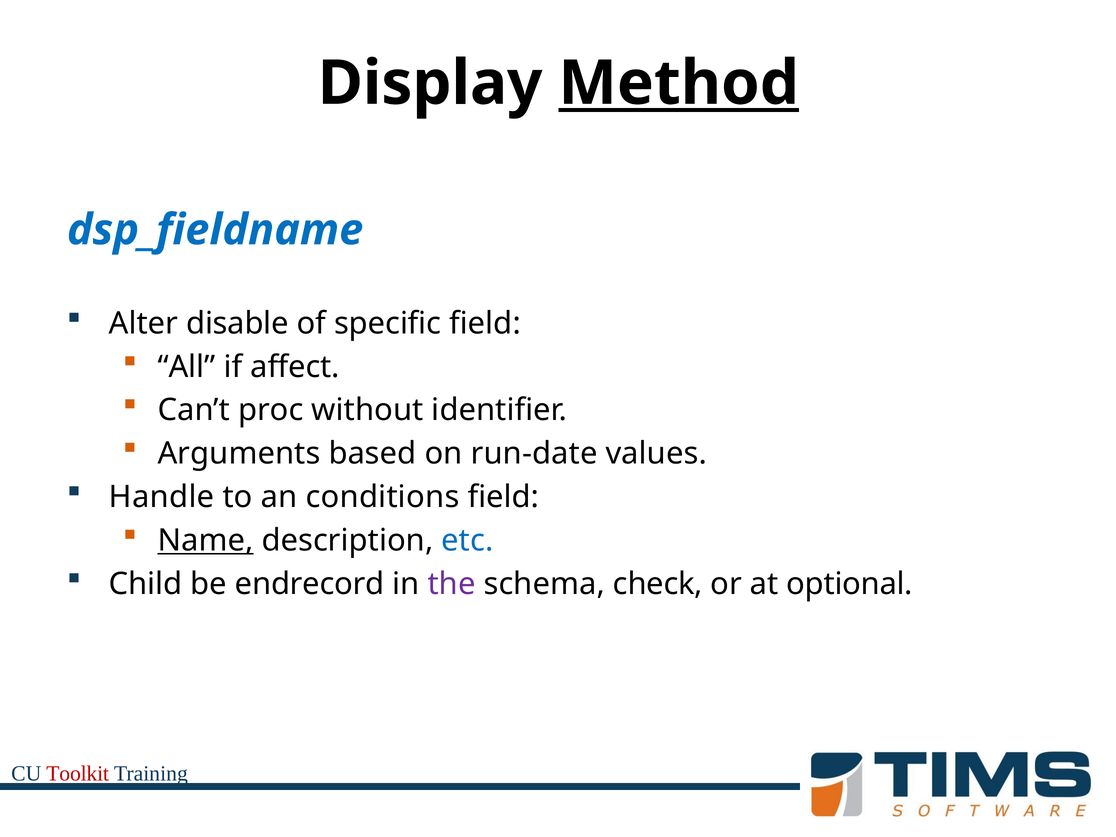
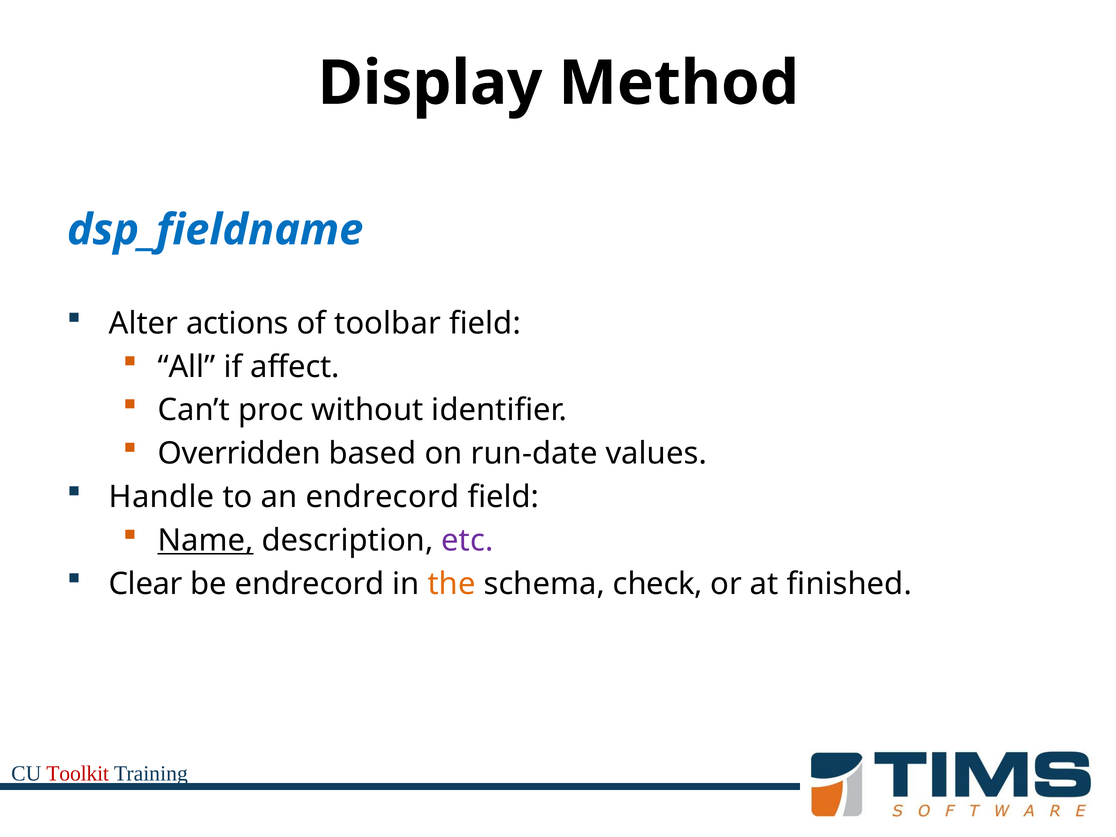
Method underline: present -> none (679, 83)
disable: disable -> actions (237, 323)
specific: specific -> toolbar (388, 323)
Arguments: Arguments -> Overridden (239, 454)
an conditions: conditions -> endrecord (382, 497)
etc colour: blue -> purple (467, 540)
Child: Child -> Clear (146, 584)
the colour: purple -> orange (452, 584)
optional: optional -> finished (849, 584)
